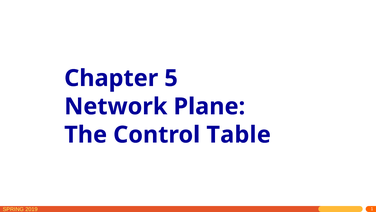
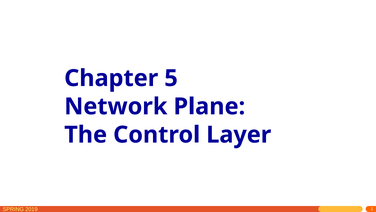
Table: Table -> Layer (239, 134)
